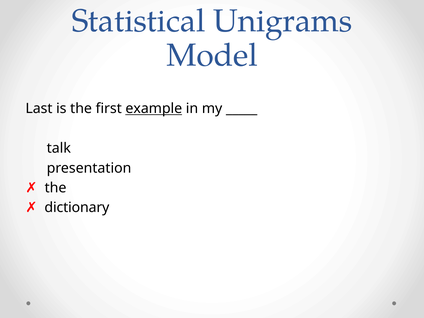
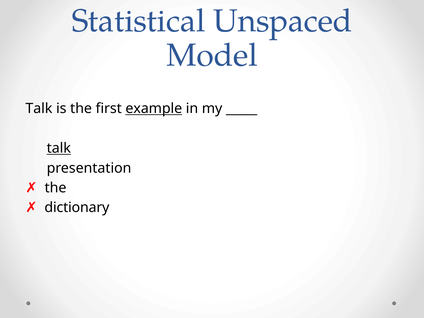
Unigrams: Unigrams -> Unspaced (283, 21)
Last: Last -> Talk (39, 109)
talk underline: none -> present (59, 148)
